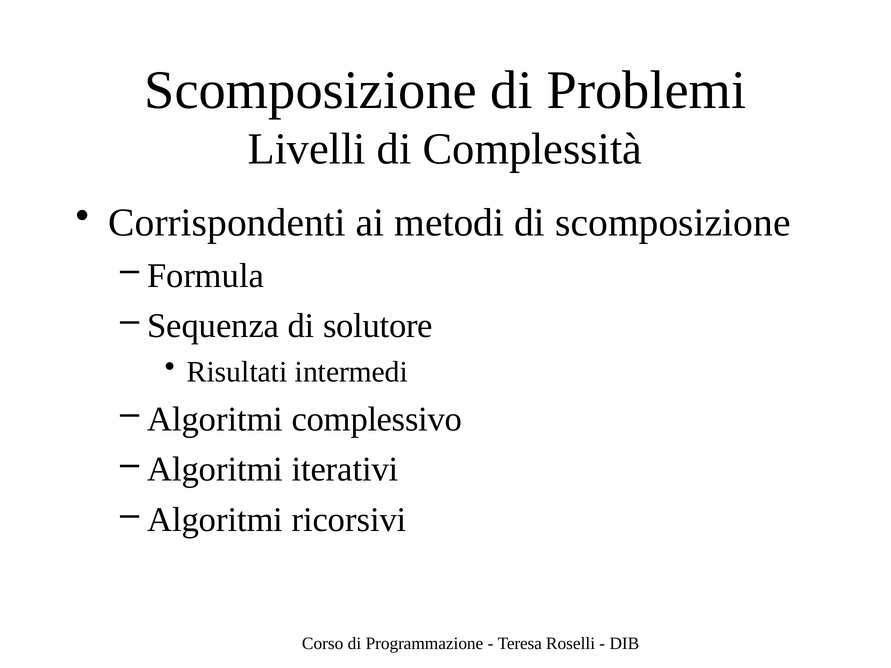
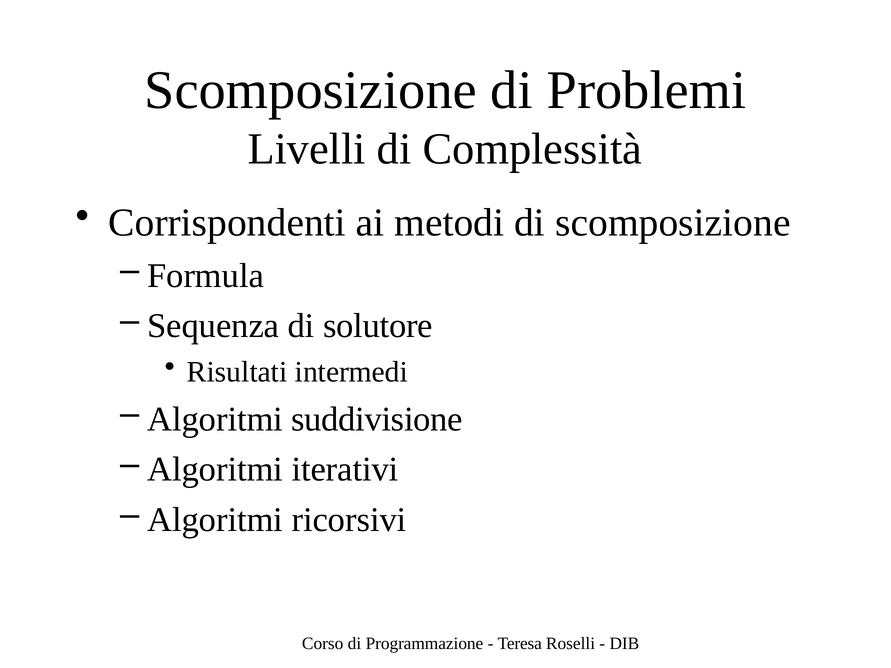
complessivo: complessivo -> suddivisione (377, 419)
